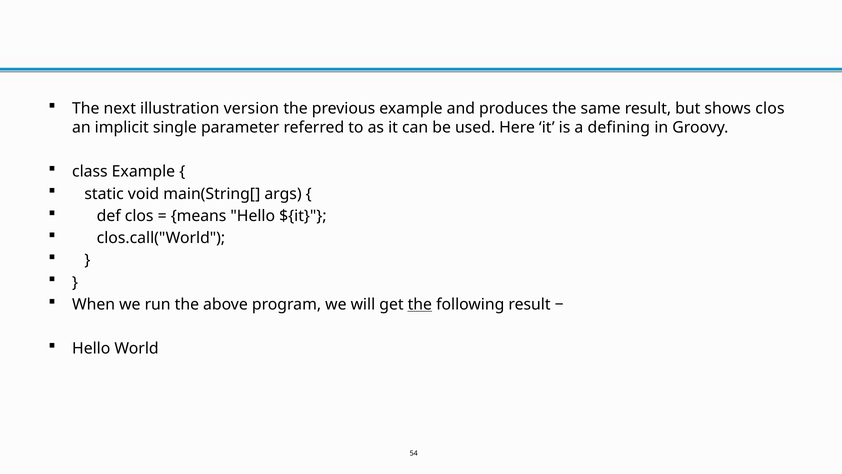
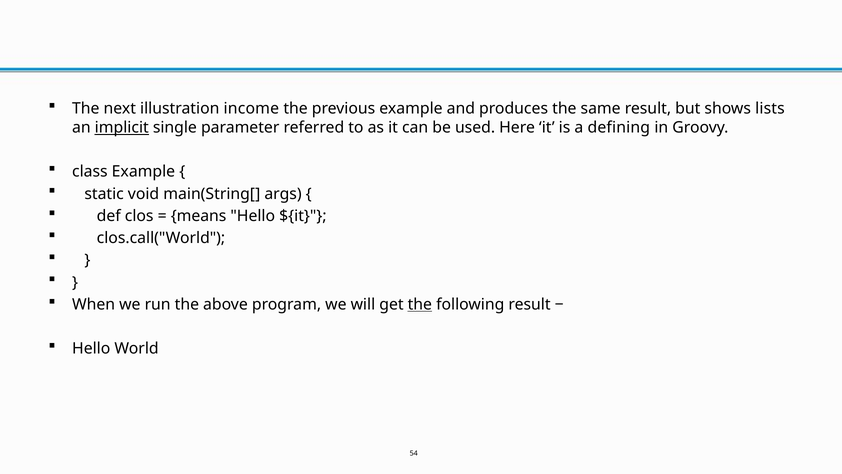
version: version -> income (251, 108)
shows clos: clos -> lists (770, 108)
implicit underline: none -> present (122, 127)
